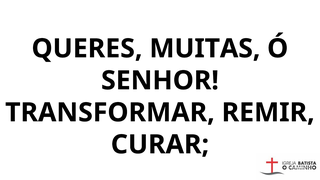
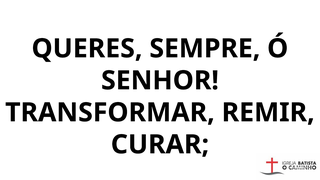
MUITAS: MUITAS -> SEMPRE (205, 49)
